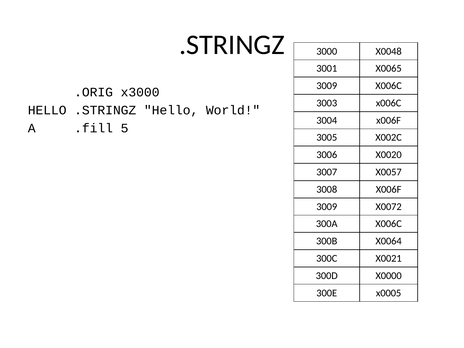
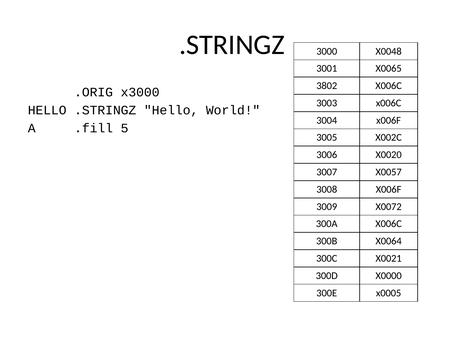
3009: 3009 -> 3802 (327, 86)
